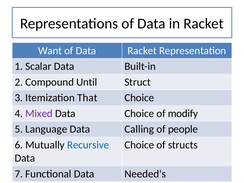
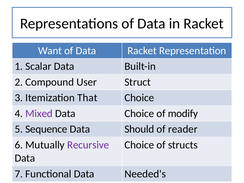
Until: Until -> User (87, 82)
Language: Language -> Sequence (46, 129)
Calling: Calling -> Should (139, 129)
people: people -> reader (183, 129)
Recursive colour: blue -> purple (88, 145)
